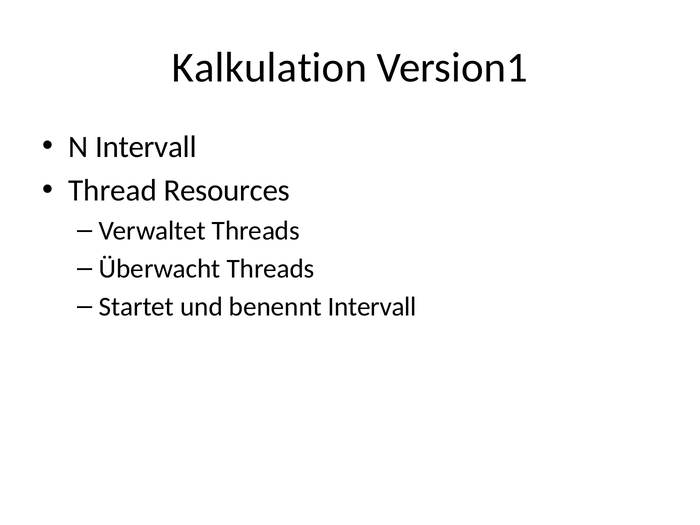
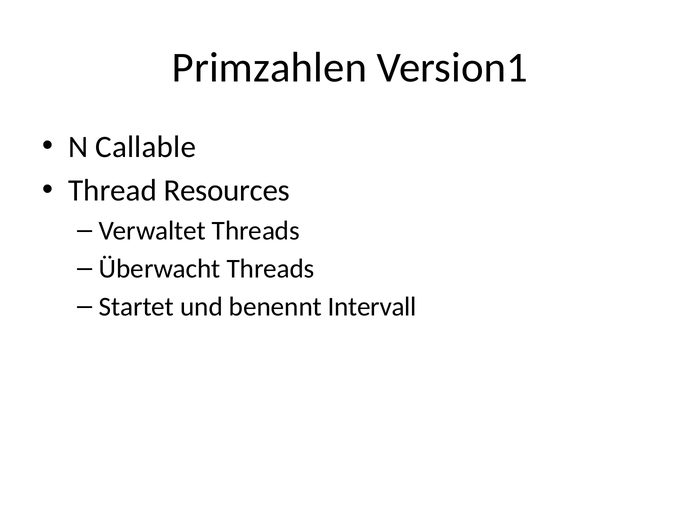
Kalkulation: Kalkulation -> Primzahlen (269, 68)
N Intervall: Intervall -> Callable (146, 147)
